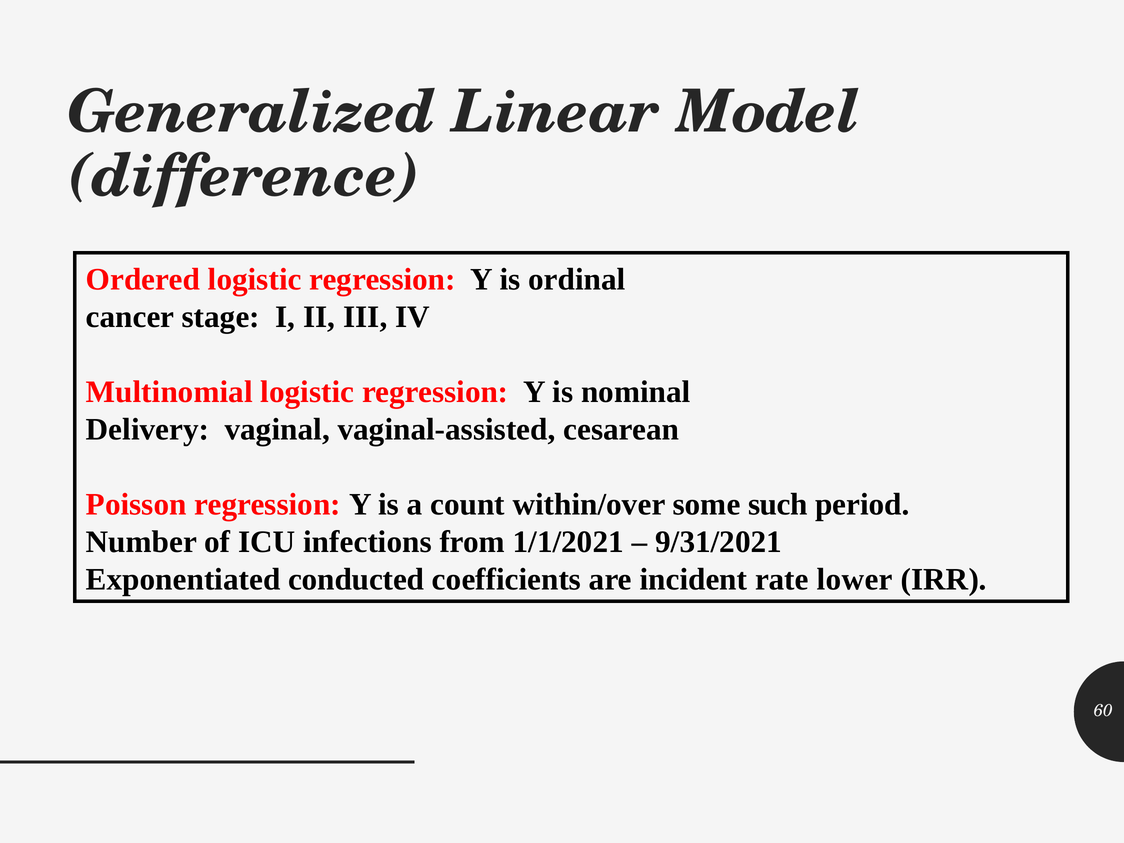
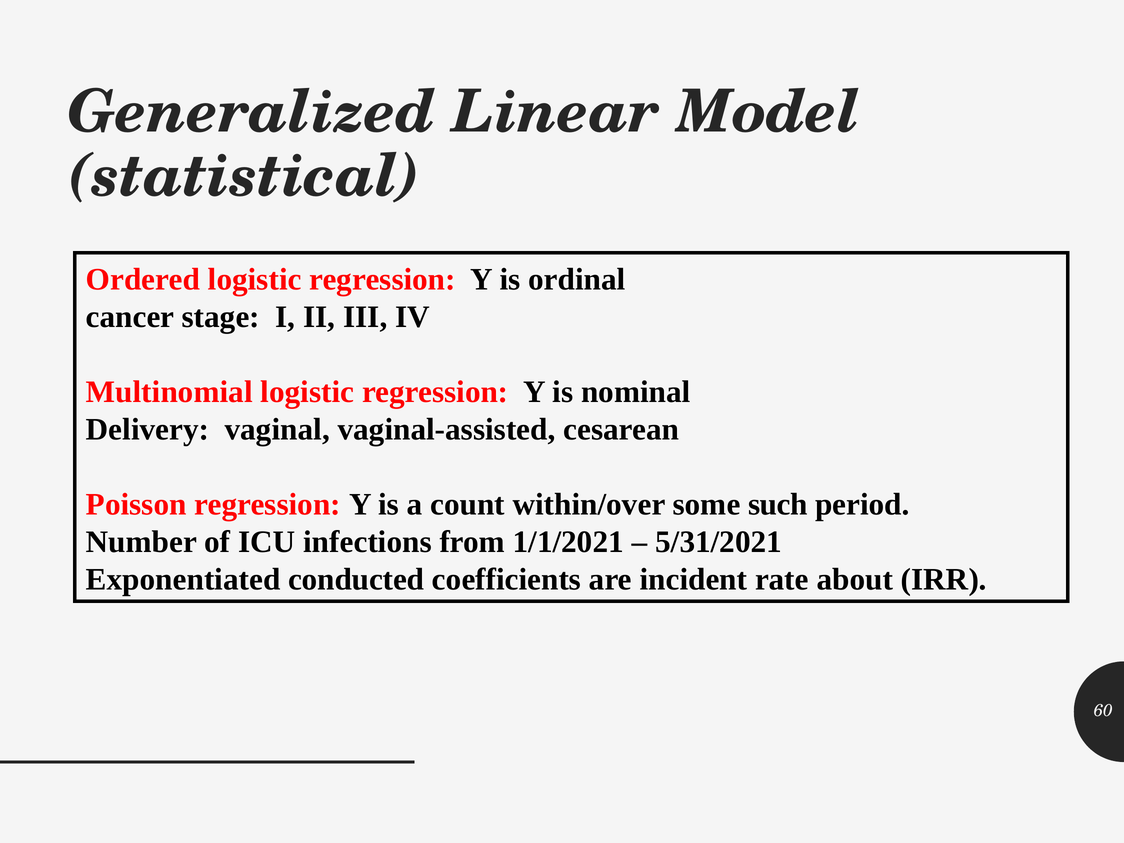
difference: difference -> statistical (245, 176)
9/31/2021: 9/31/2021 -> 5/31/2021 (719, 542)
lower: lower -> about (855, 579)
